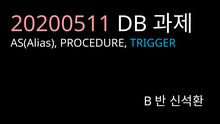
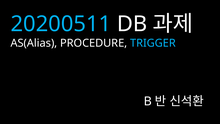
20200511 colour: pink -> light blue (61, 24)
